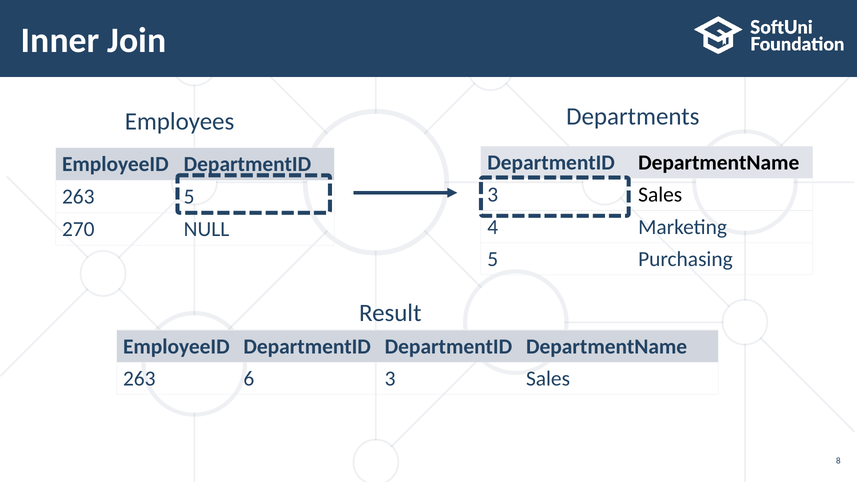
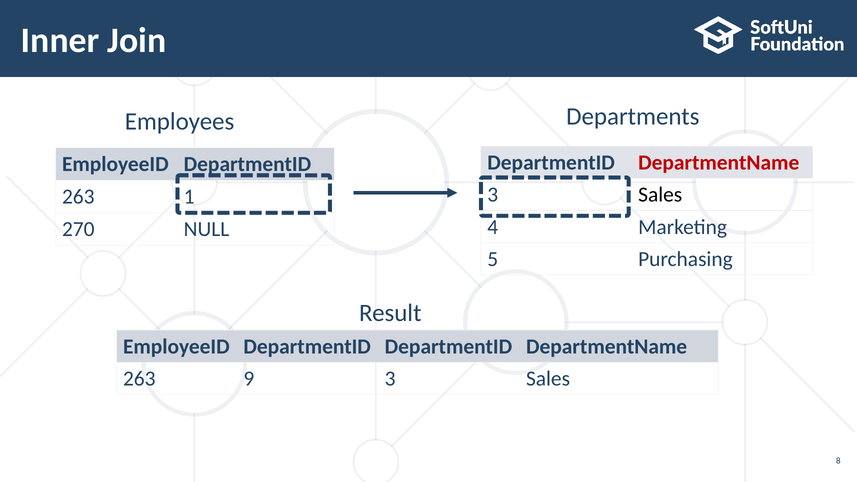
DepartmentName colour: black -> red (719, 163)
263 5: 5 -> 1 (189, 197)
6: 6 -> 9 (249, 379)
